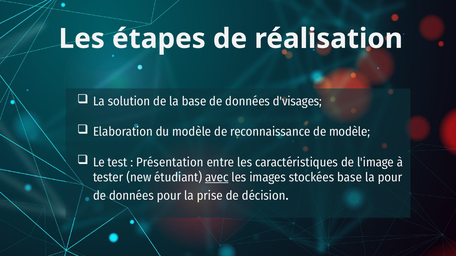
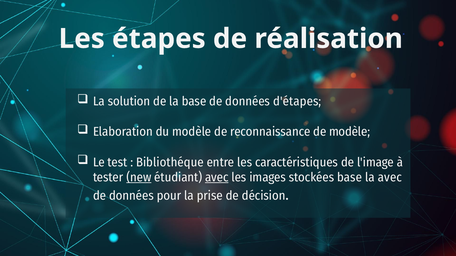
d'visages: d'visages -> d'étapes (297, 102)
Présentation: Présentation -> Bibliothéque (170, 162)
new underline: none -> present (139, 178)
la pour: pour -> avec (390, 178)
